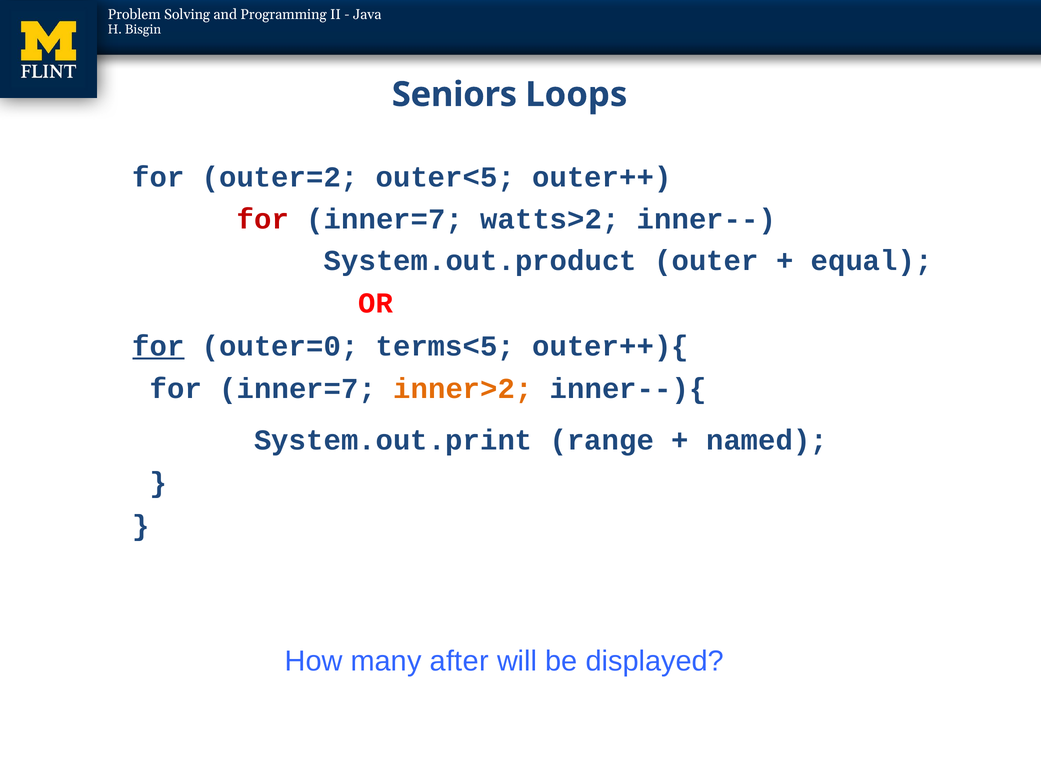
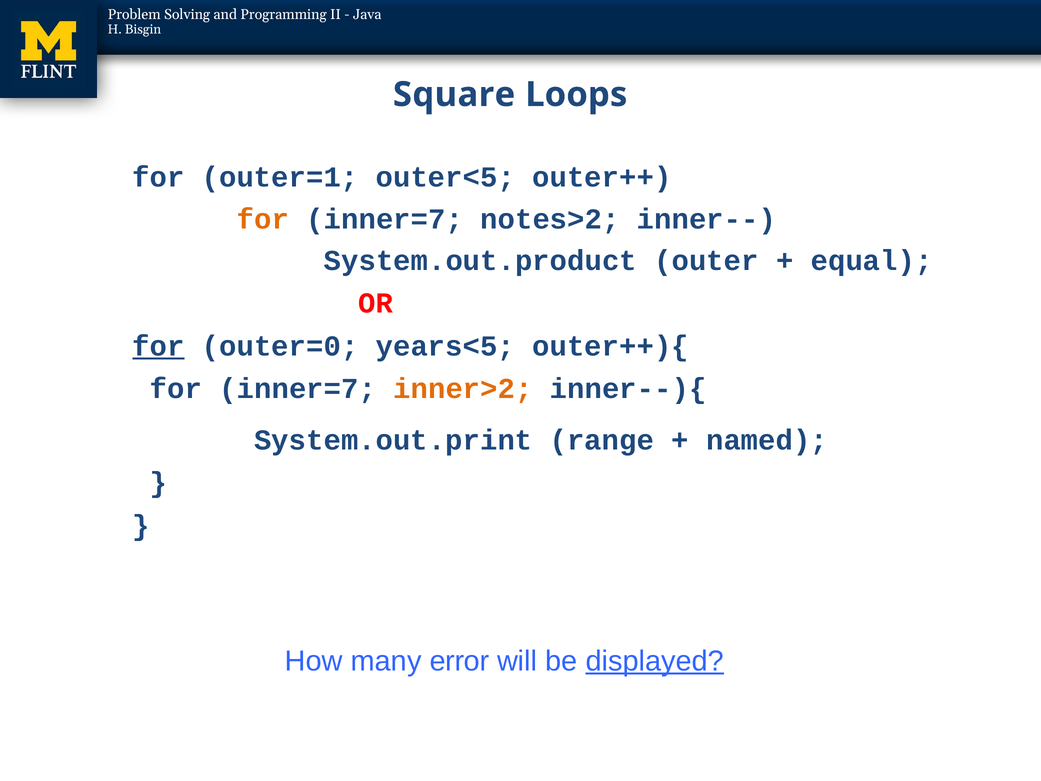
Seniors: Seniors -> Square (454, 95)
outer=2: outer=2 -> outer=1 (280, 177)
for colour: red -> orange (263, 219)
watts>2: watts>2 -> notes>2 (550, 219)
terms<5: terms<5 -> years<5 (445, 346)
after: after -> error (459, 661)
displayed underline: none -> present (655, 661)
